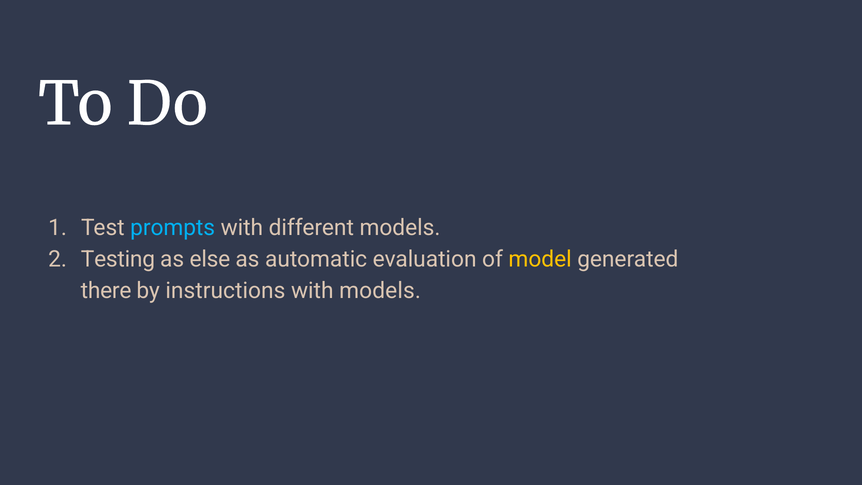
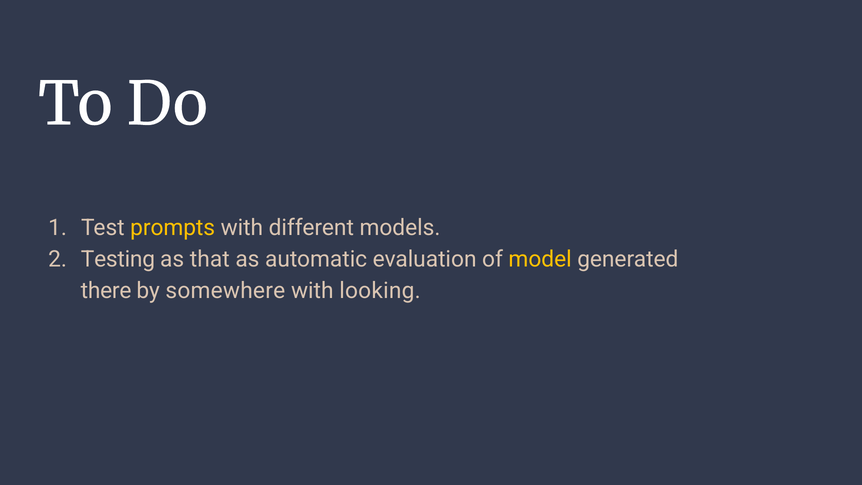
prompts colour: light blue -> yellow (173, 228)
else: else -> that (210, 259)
instructions: instructions -> somewhere (225, 291)
with models: models -> looking (380, 291)
